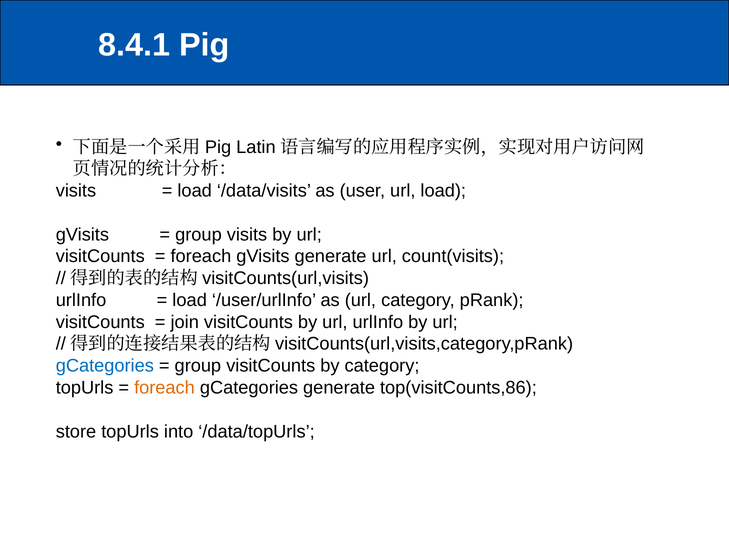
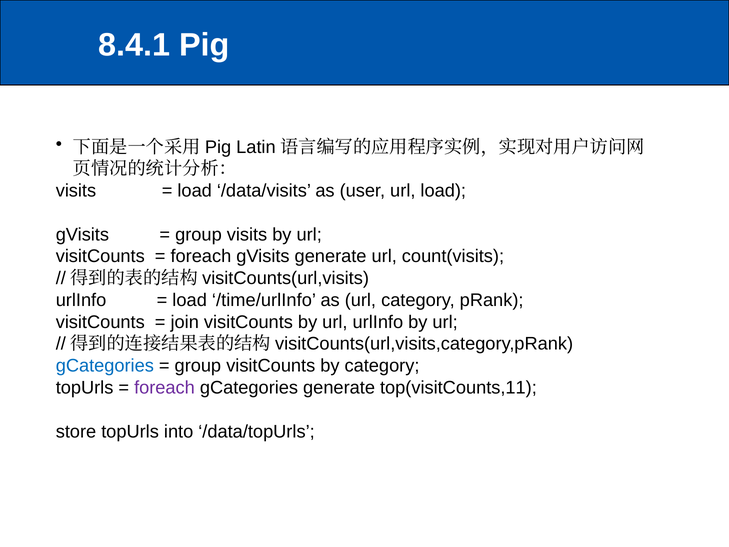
/user/urlInfo: /user/urlInfo -> /time/urlInfo (264, 300)
foreach colour: orange -> purple (164, 388)
top(visitCounts,86: top(visitCounts,86 -> top(visitCounts,11 (458, 388)
